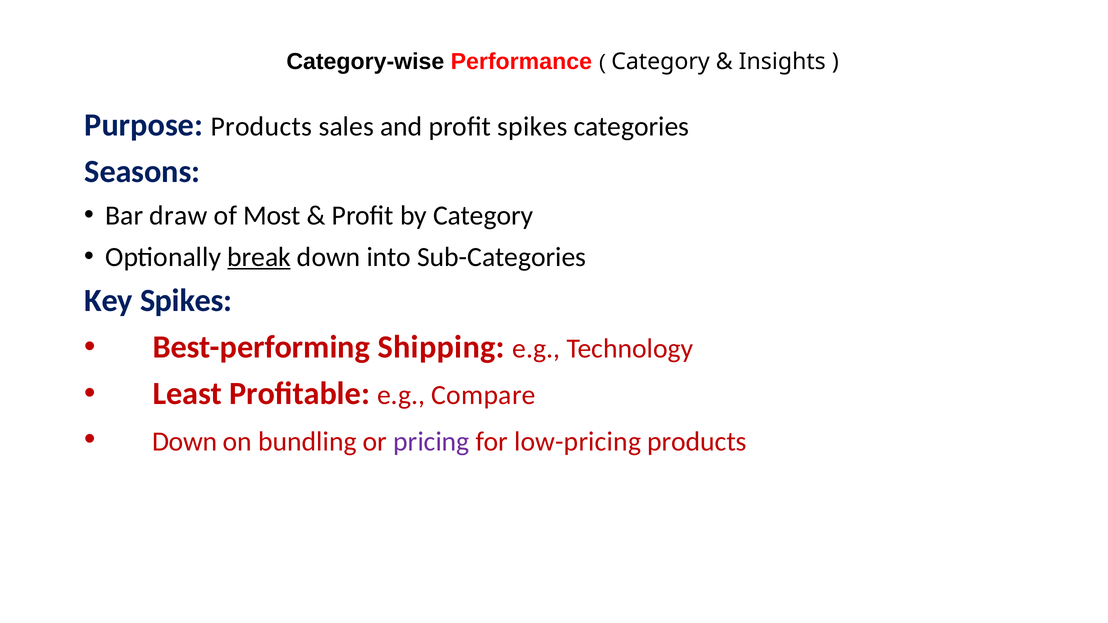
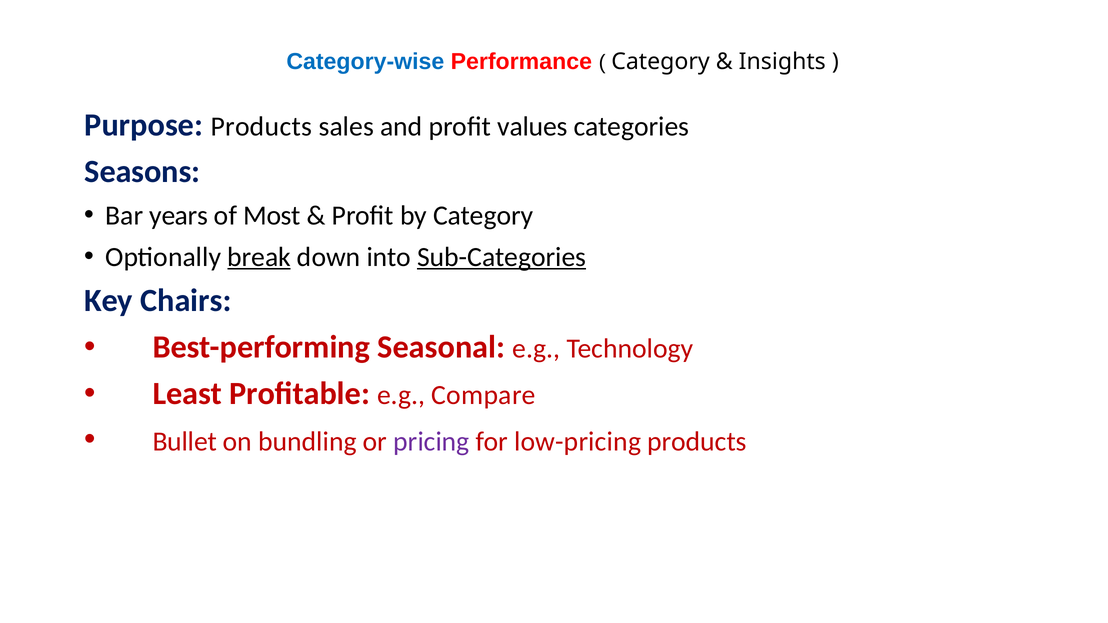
Category-wise colour: black -> blue (365, 62)
profit spikes: spikes -> values (533, 127)
draw: draw -> years (179, 216)
Sub-Categories underline: none -> present (502, 257)
Key Spikes: Spikes -> Chairs (186, 301)
Shipping: Shipping -> Seasonal (441, 347)
Down: Down -> Bullet (185, 442)
